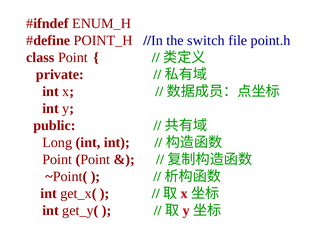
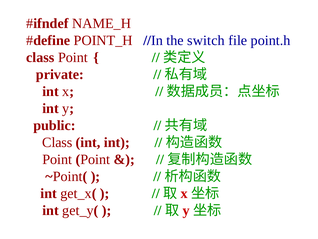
ENUM_H: ENUM_H -> NAME_H (102, 24)
Long: Long -> Class (57, 142)
